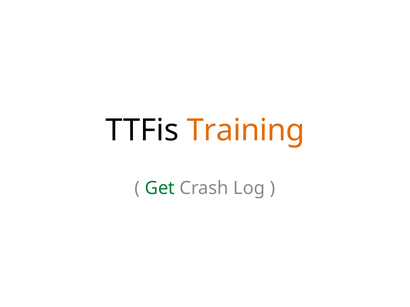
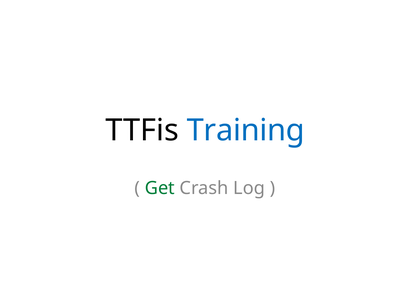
Training colour: orange -> blue (246, 131)
